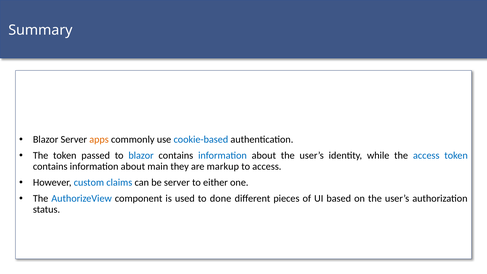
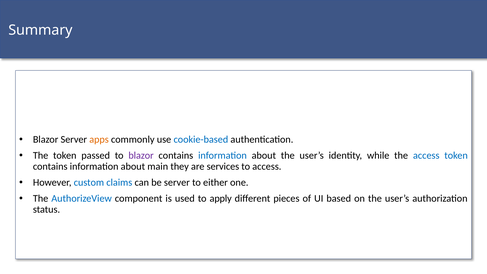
blazor colour: blue -> purple (141, 155)
markup: markup -> services (223, 166)
done: done -> apply (221, 198)
